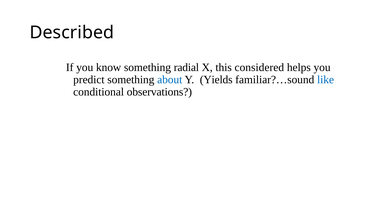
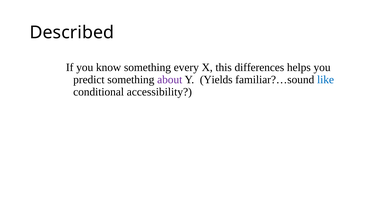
radial: radial -> every (186, 68)
considered: considered -> differences (259, 68)
about colour: blue -> purple (170, 80)
observations: observations -> accessibility (159, 92)
